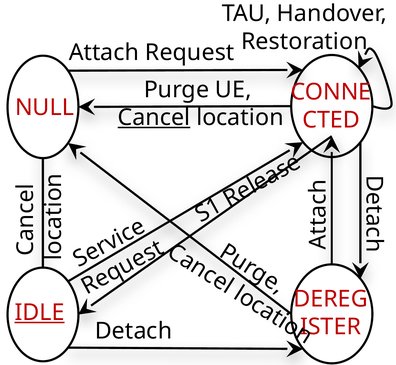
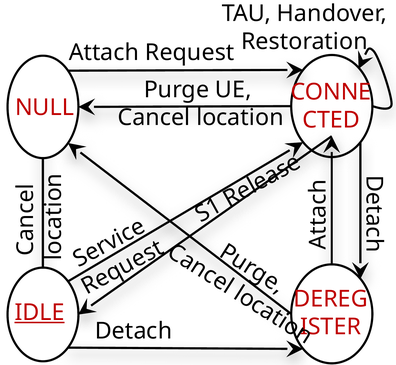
Cancel underline: present -> none (154, 118)
